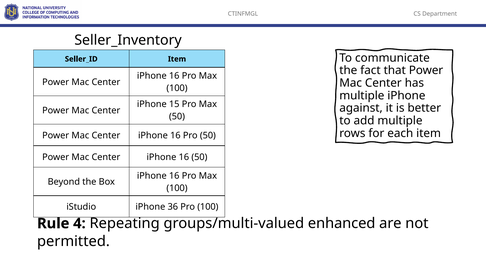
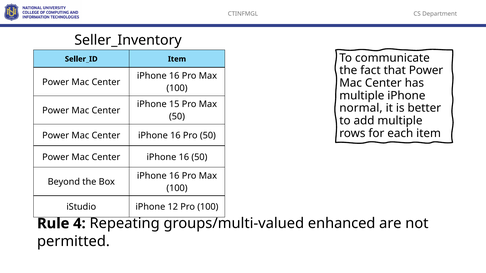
against: against -> normal (361, 108)
36: 36 -> 12 (173, 207)
